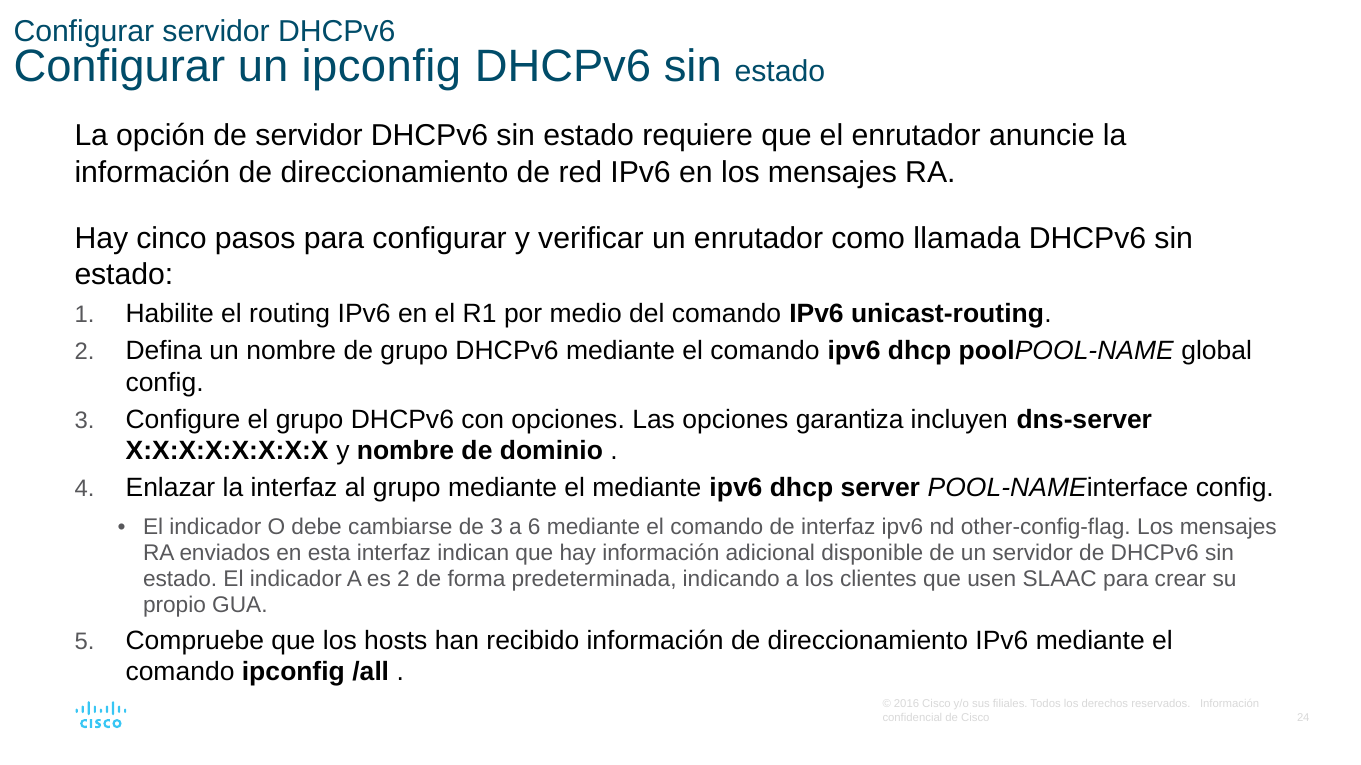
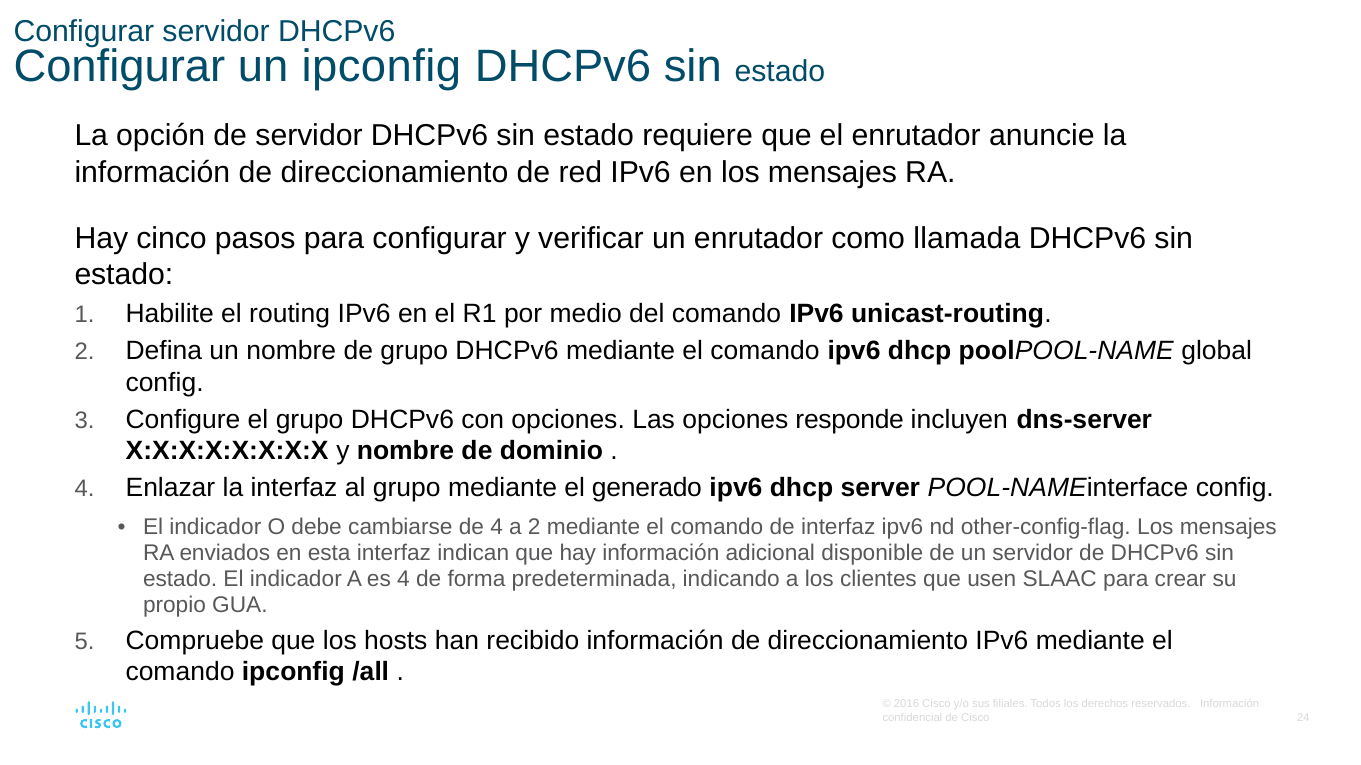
garantiza: garantiza -> responde (850, 420)
el mediante: mediante -> generado (647, 489)
de 3: 3 -> 4 (497, 528)
a 6: 6 -> 2 (534, 528)
es 2: 2 -> 4 (403, 579)
